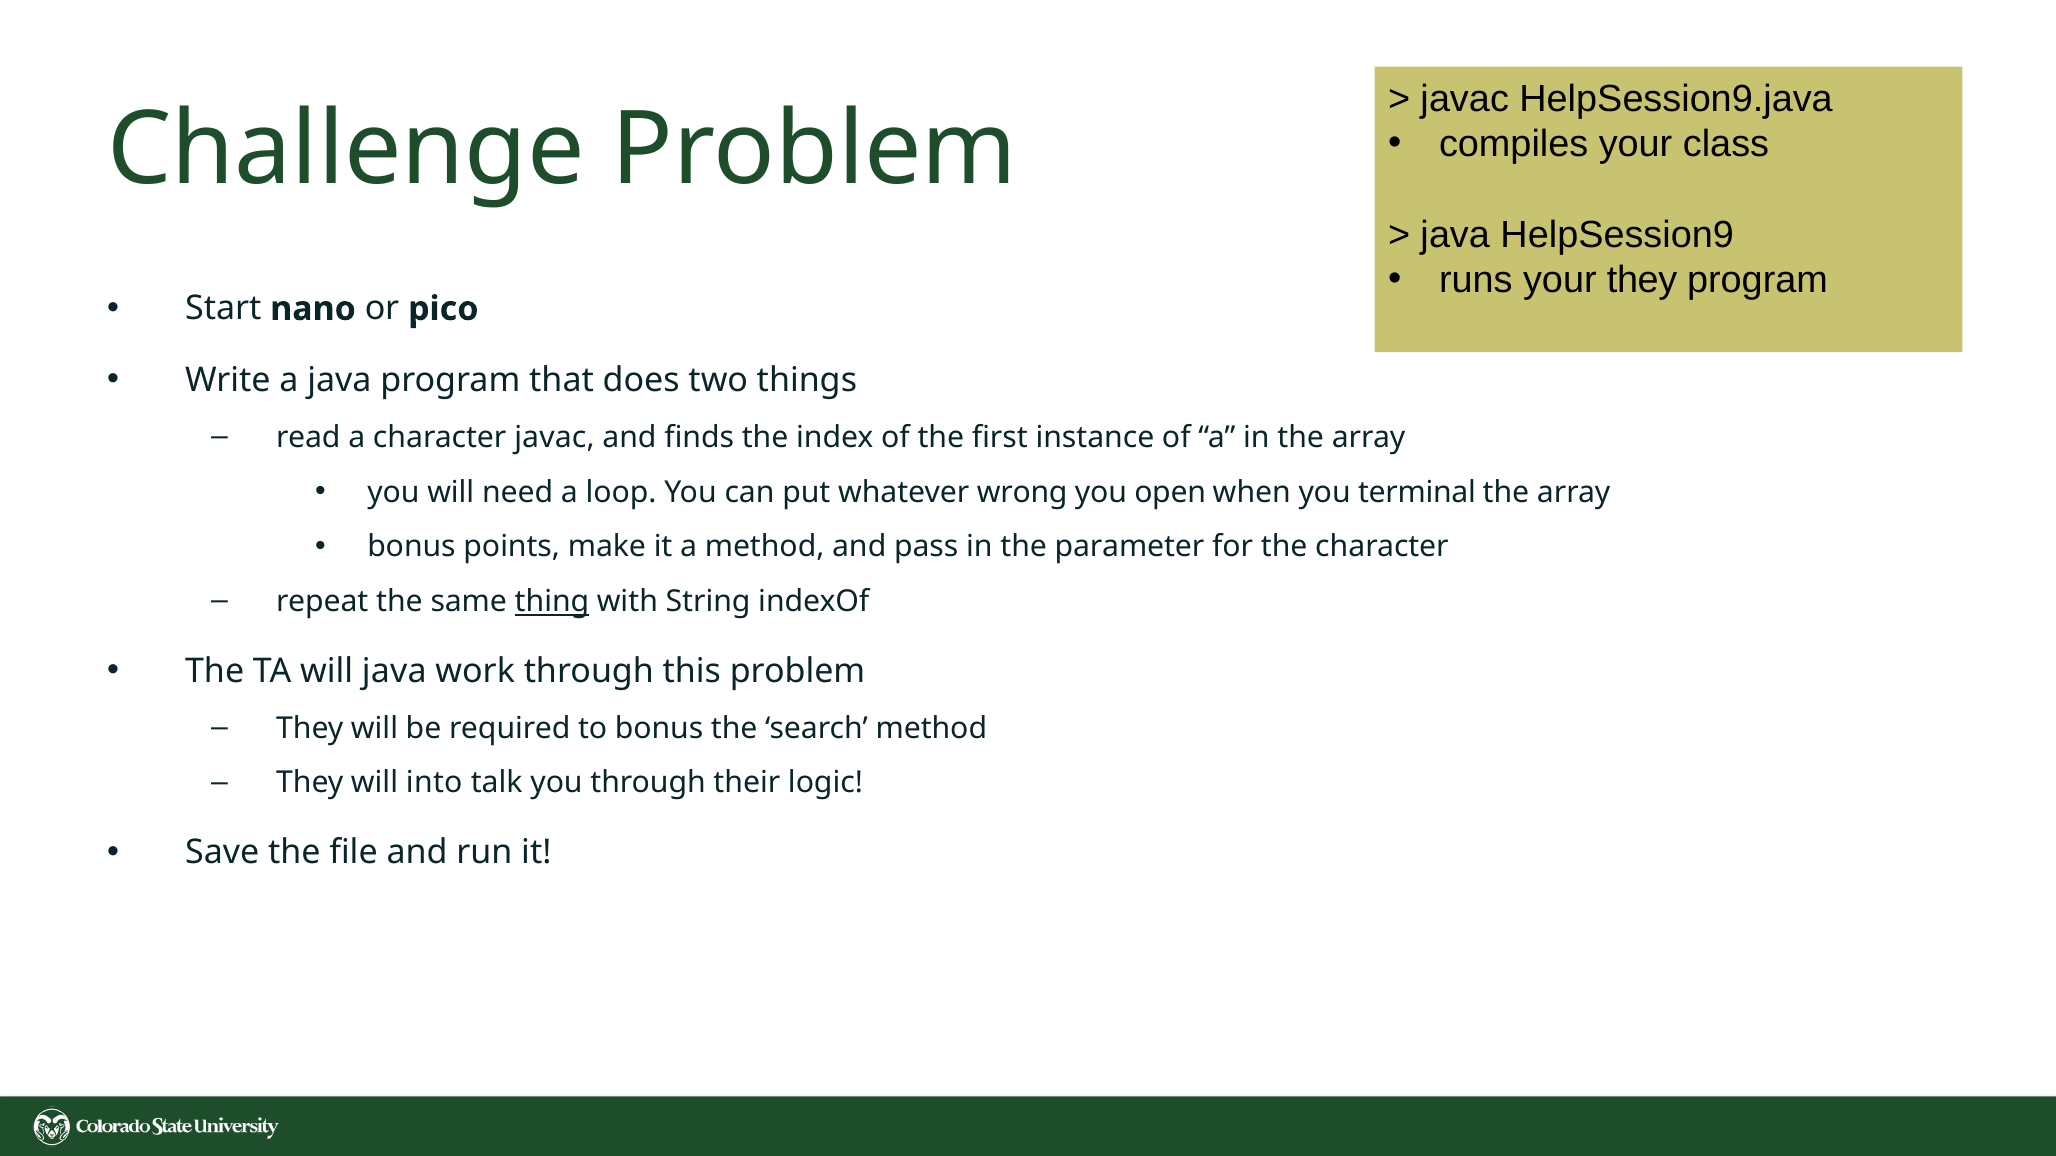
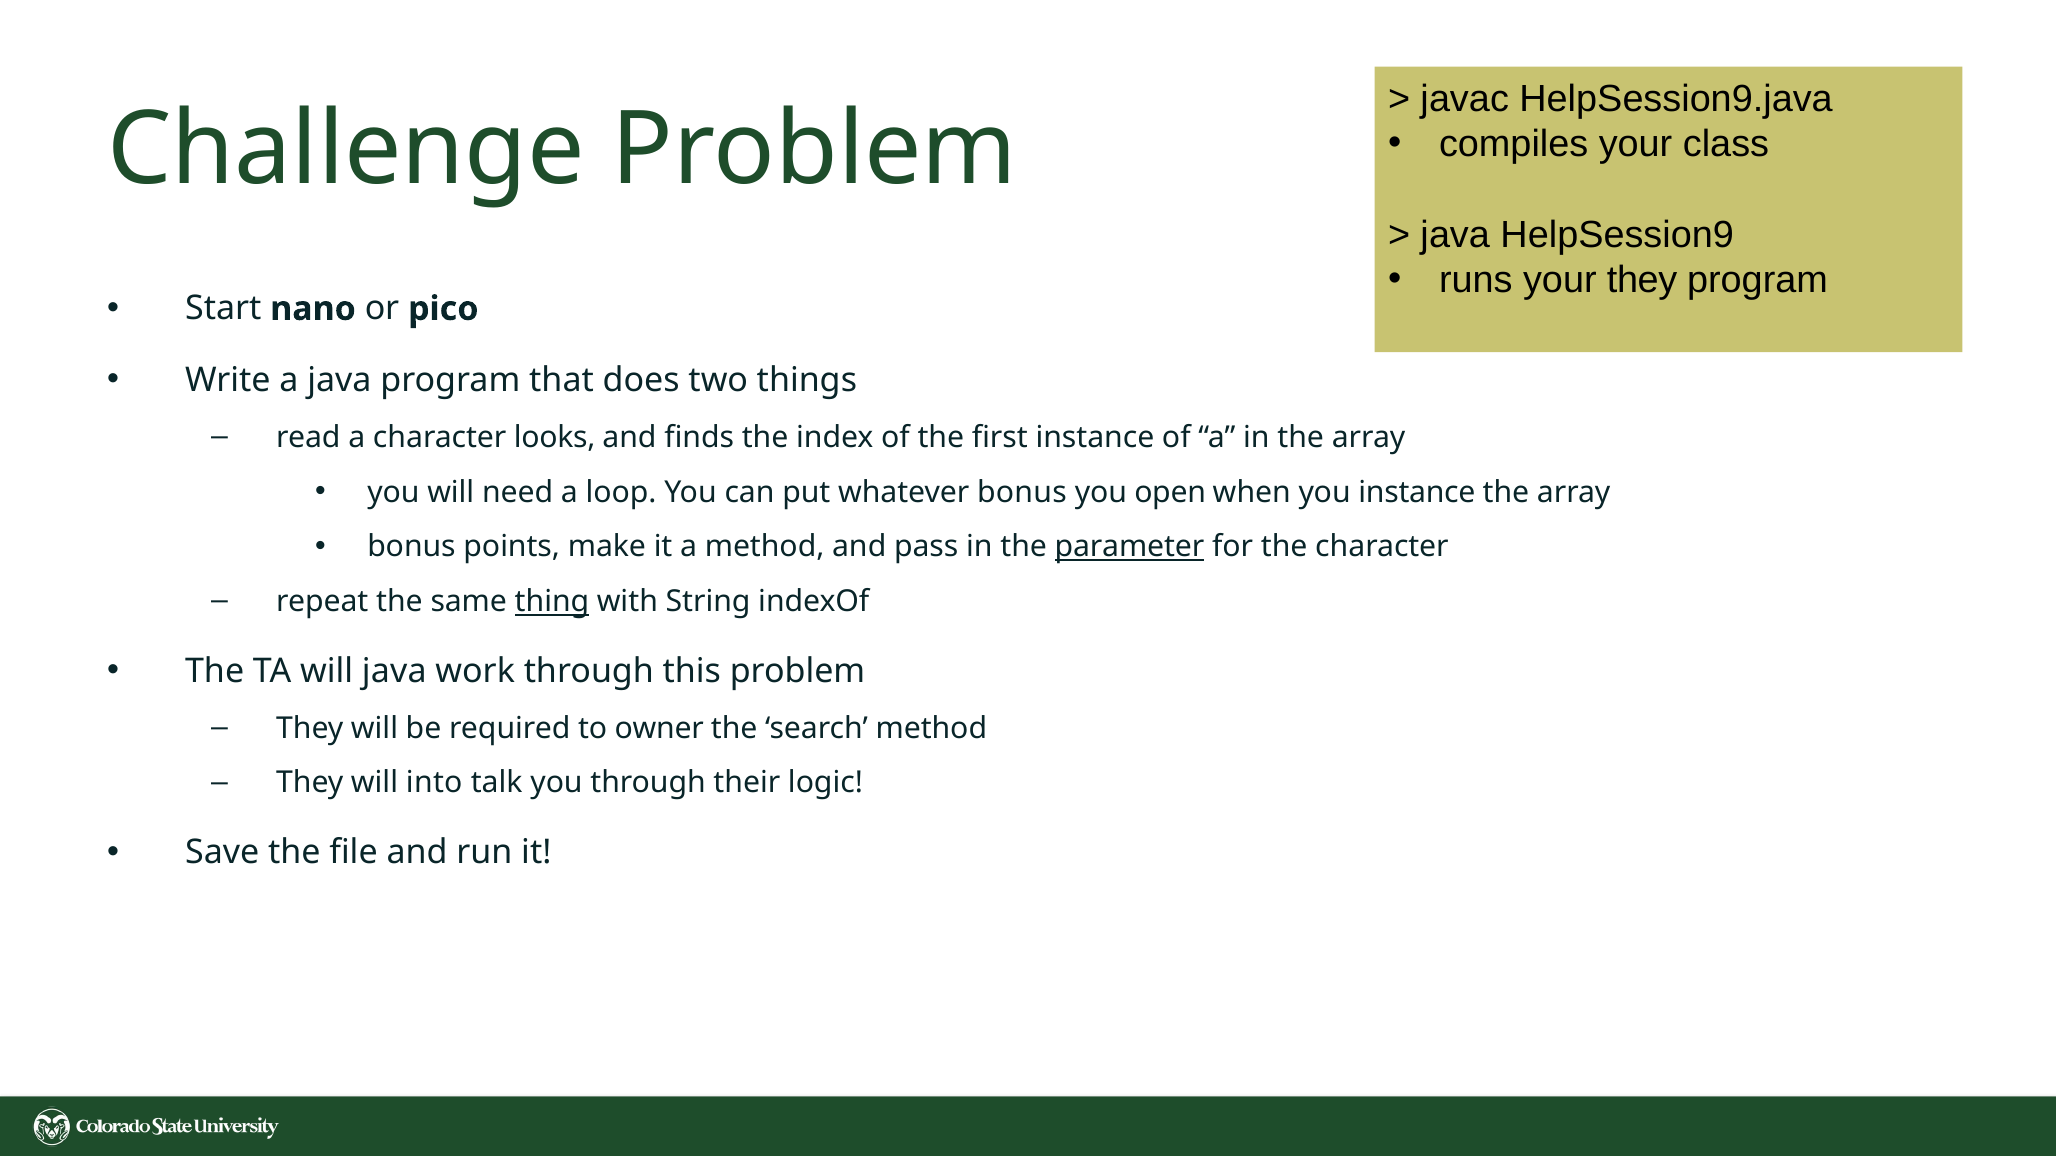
character javac: javac -> looks (555, 437)
whatever wrong: wrong -> bonus (1022, 492)
you terminal: terminal -> instance (1417, 492)
parameter underline: none -> present (1129, 547)
to bonus: bonus -> owner (659, 729)
